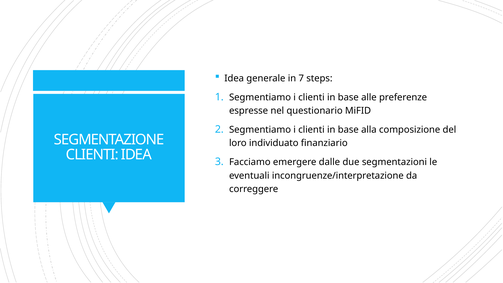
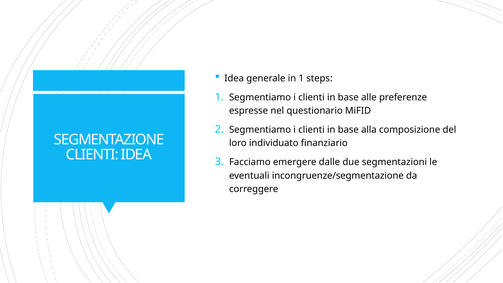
in 7: 7 -> 1 (301, 78)
incongruenze/interpretazione: incongruenze/interpretazione -> incongruenze/segmentazione (338, 176)
